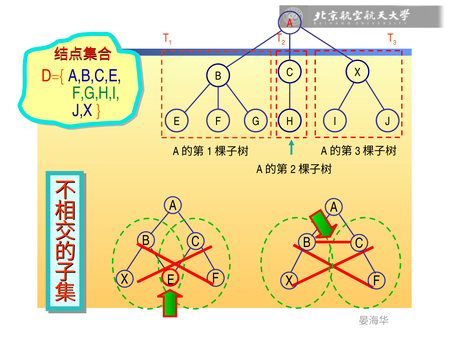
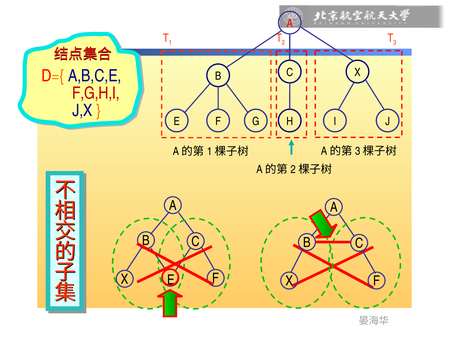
F,G,H,I colour: green -> red (96, 93)
